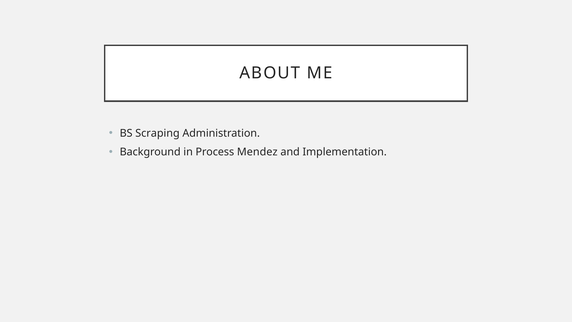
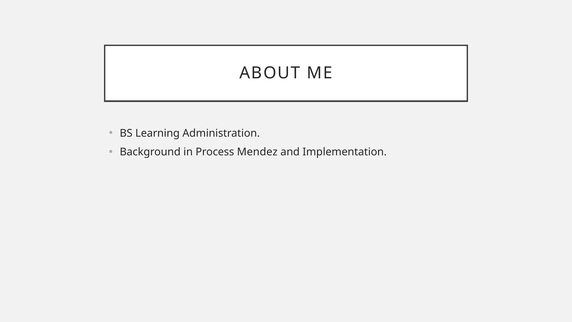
Scraping: Scraping -> Learning (158, 133)
